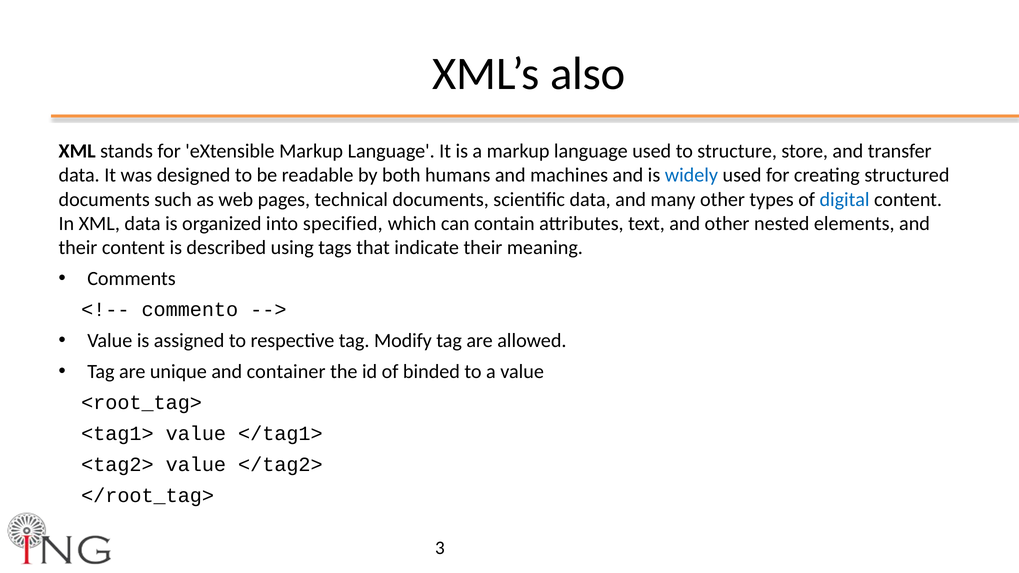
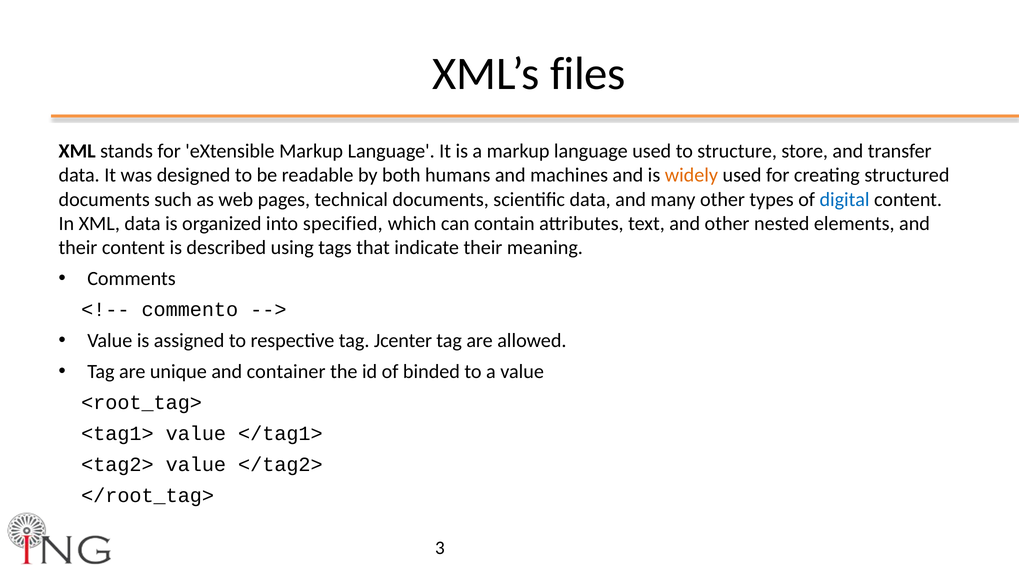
also: also -> files (588, 74)
widely colour: blue -> orange (691, 175)
Modify: Modify -> Jcenter (403, 341)
